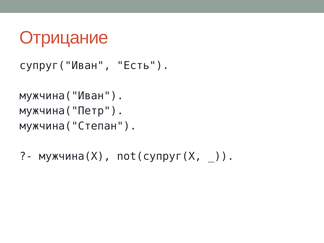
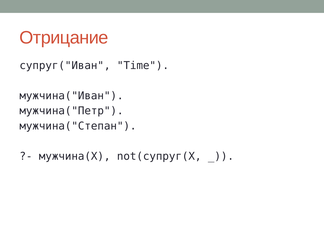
Есть: Есть -> Time (143, 66)
